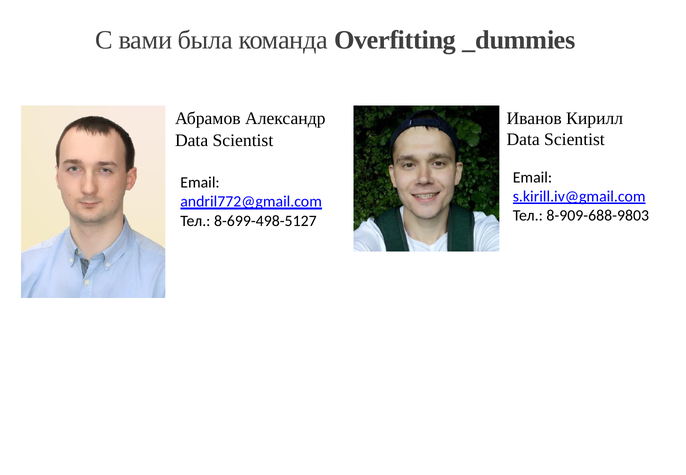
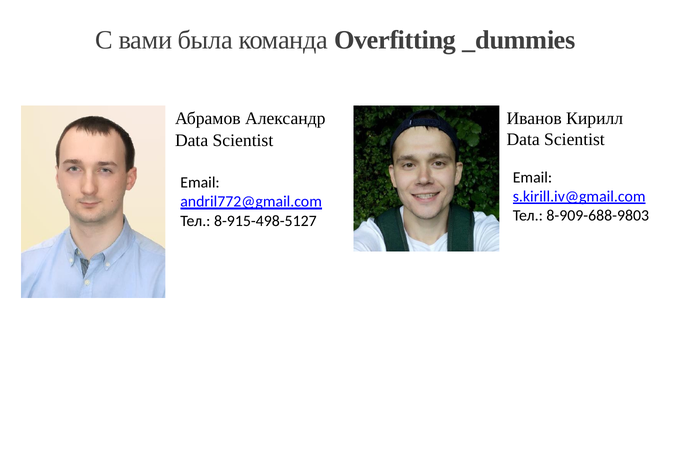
8-699-498-5127: 8-699-498-5127 -> 8-915-498-5127 (265, 221)
